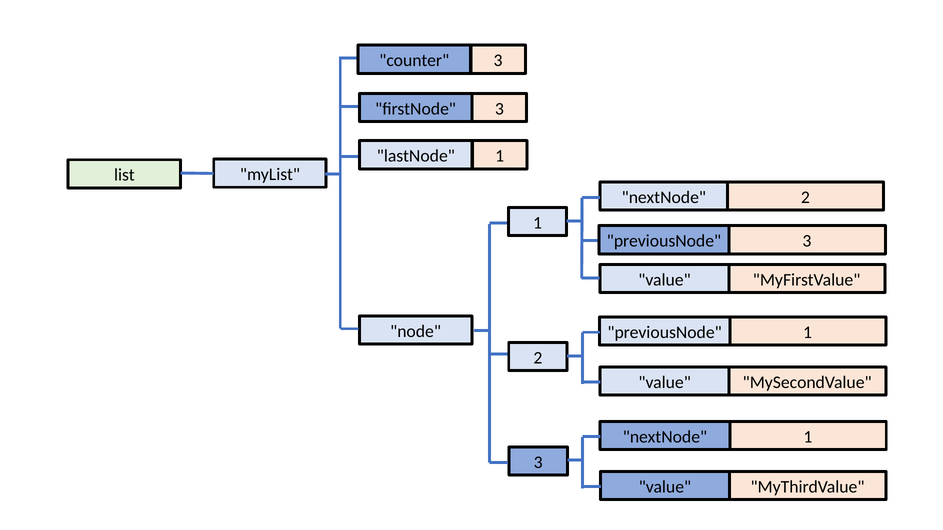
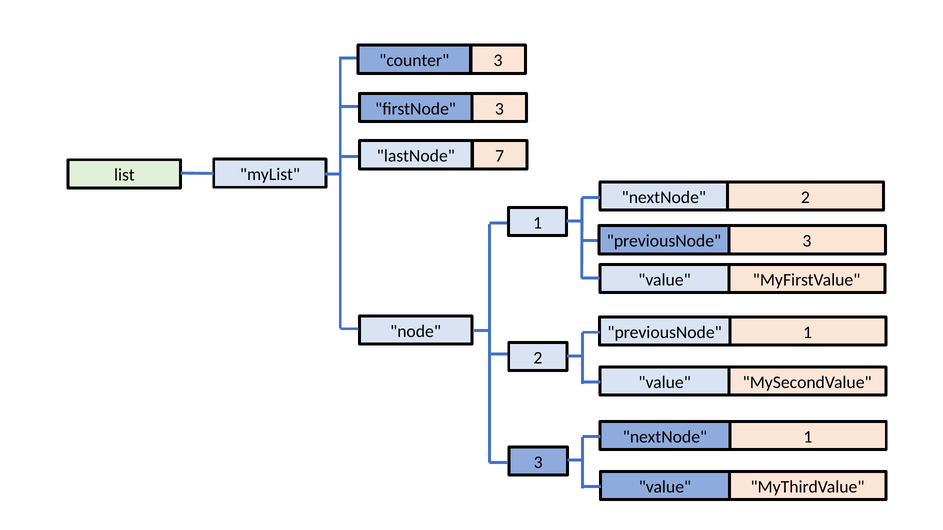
lastNode 1: 1 -> 7 (500, 156)
